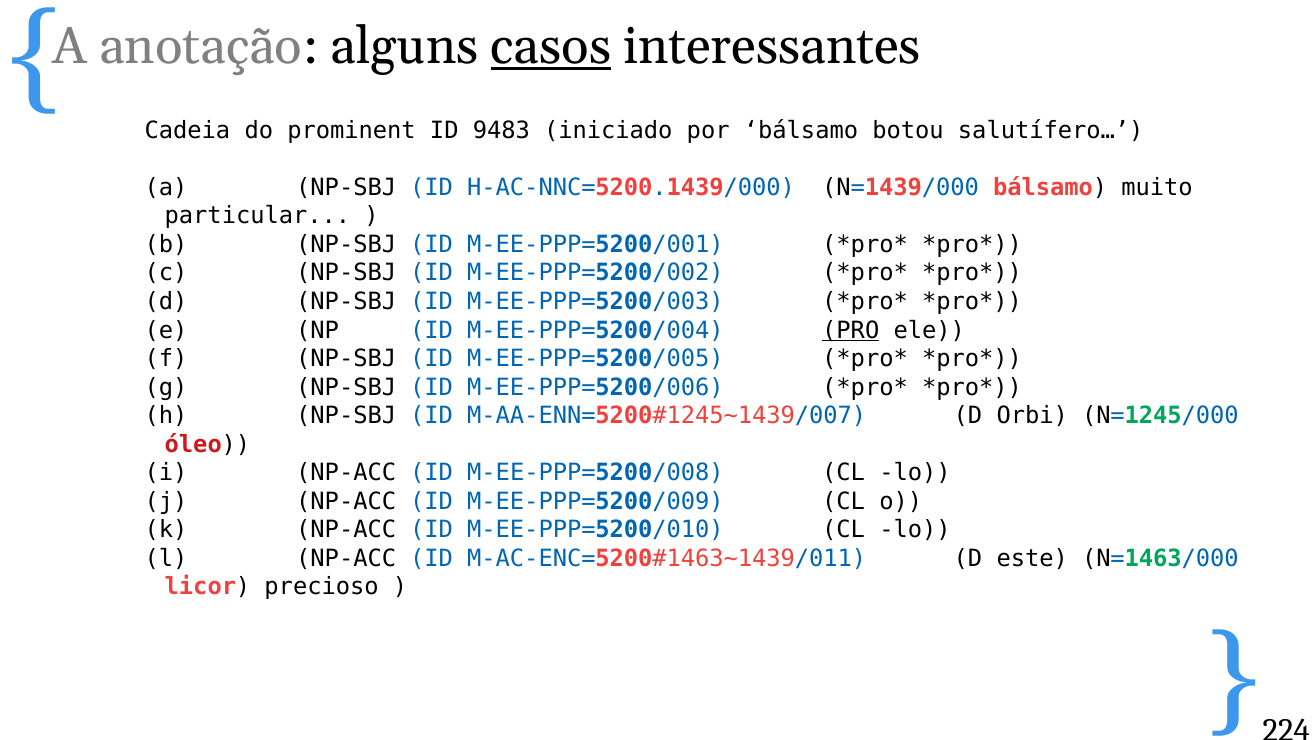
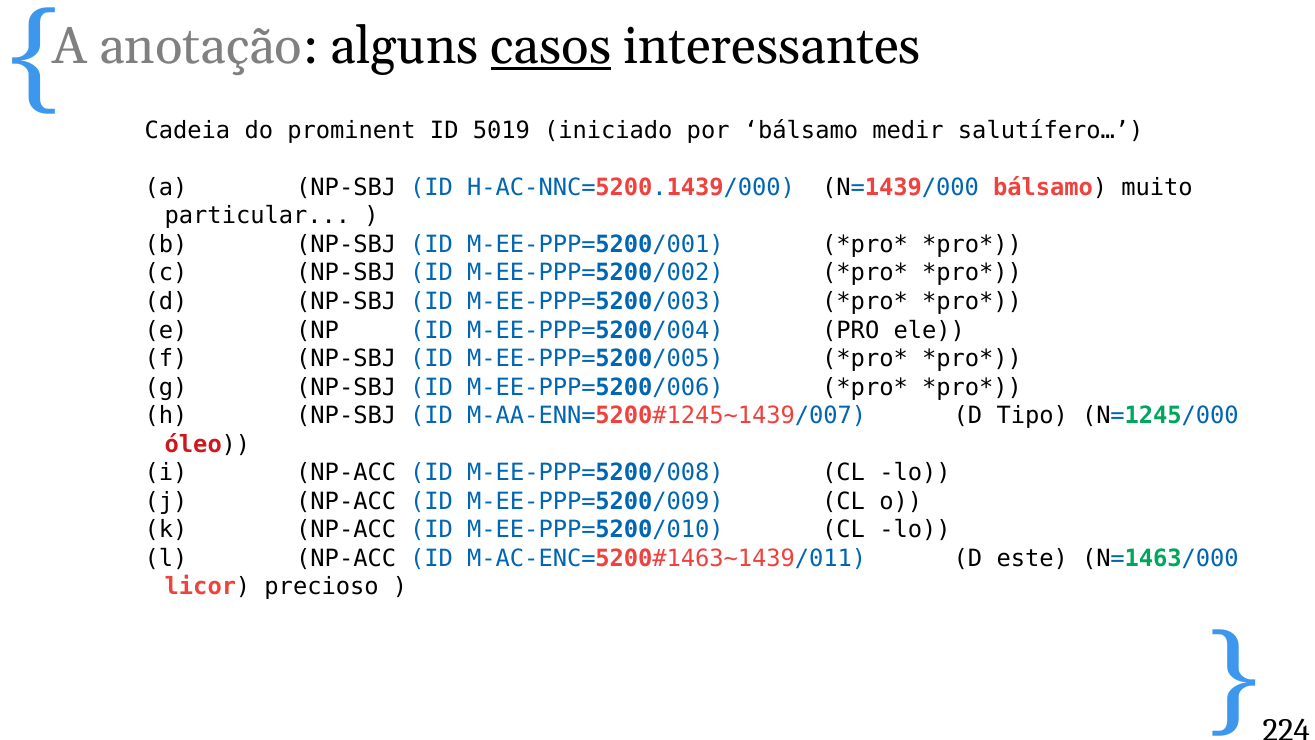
9483: 9483 -> 5019 (501, 130)
botou: botou -> medir (908, 130)
PRO underline: present -> none (851, 330)
Orbi: Orbi -> Tipo (1032, 416)
